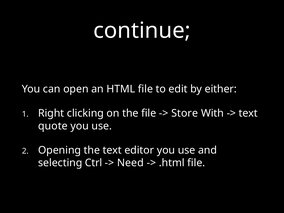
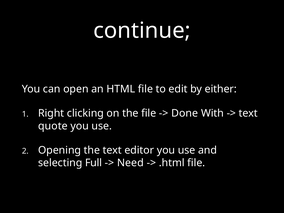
Store: Store -> Done (185, 113)
Ctrl: Ctrl -> Full (94, 163)
